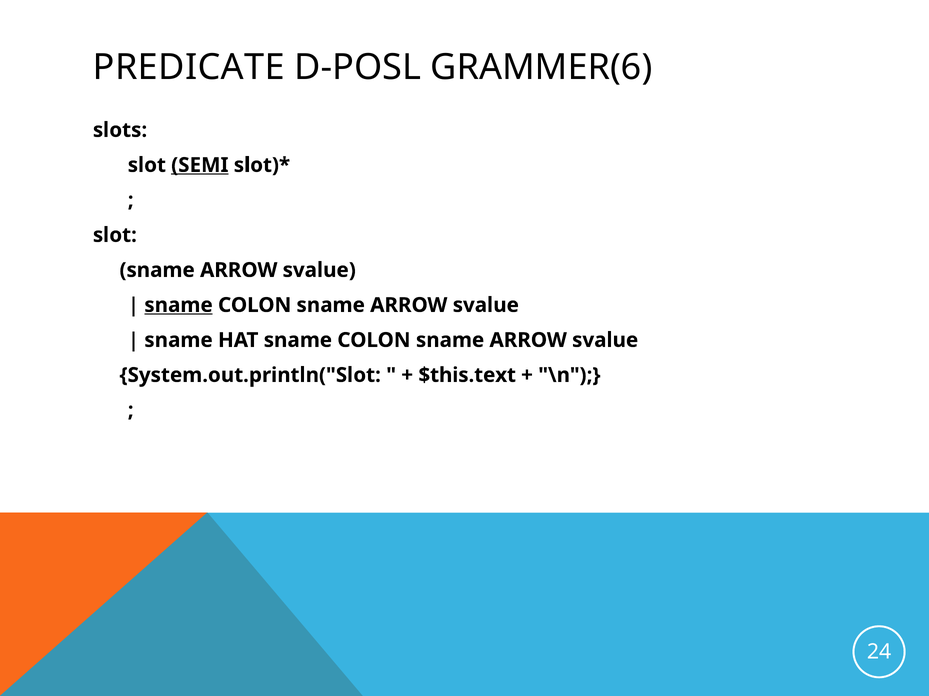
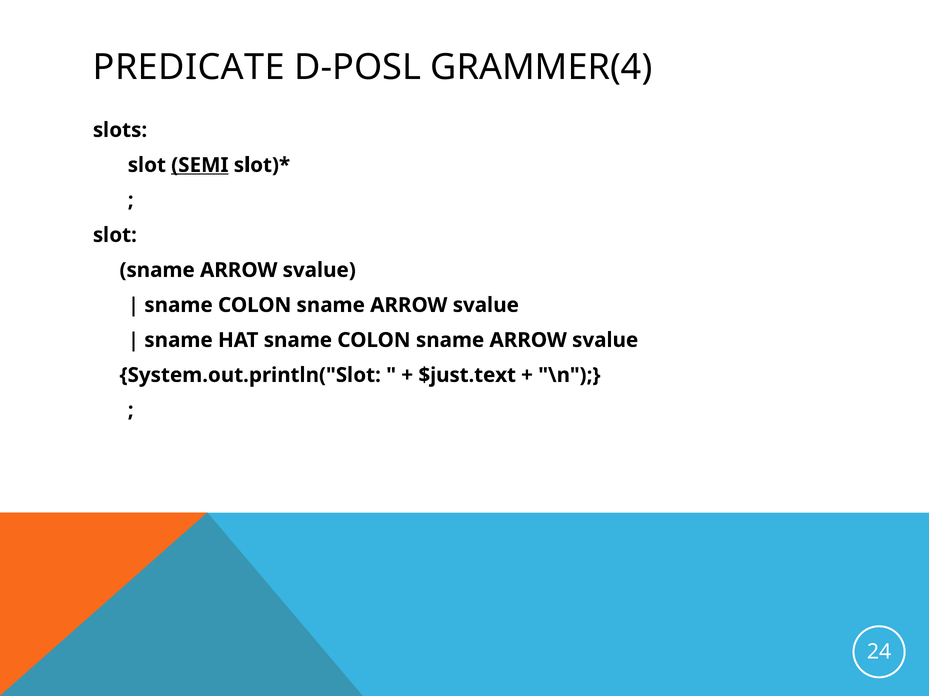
GRAMMER(6: GRAMMER(6 -> GRAMMER(4 (541, 68)
sname underline: present -> none (179, 305)
$this.text: $this.text -> $just.text (467, 376)
